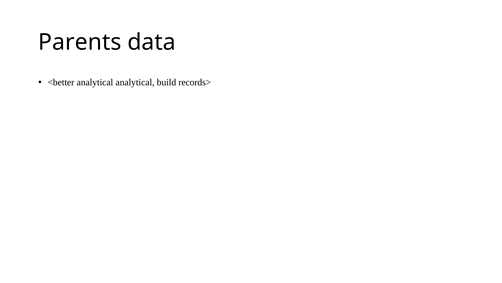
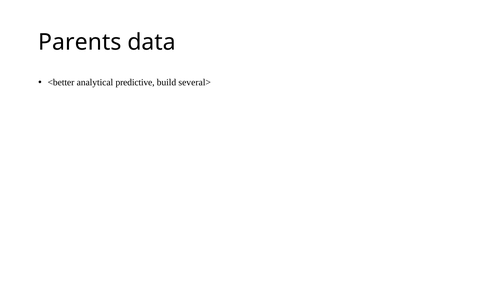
analytical analytical: analytical -> predictive (135, 82)
records>: records> -> several> (195, 82)
